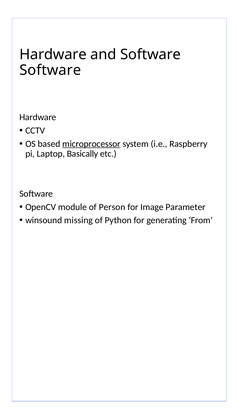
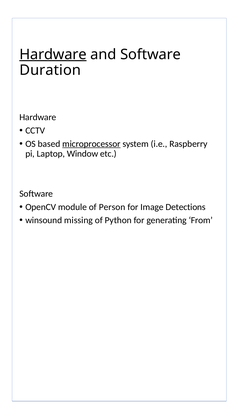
Hardware underline: none -> present (53, 54)
Software: Software -> Duration (50, 70)
Basically: Basically -> Window (83, 154)
Parameter: Parameter -> Detections (186, 207)
